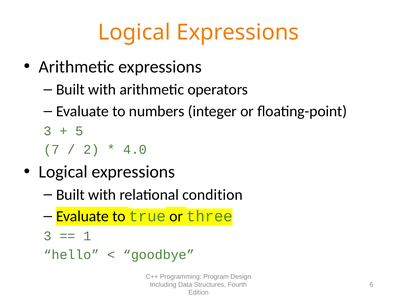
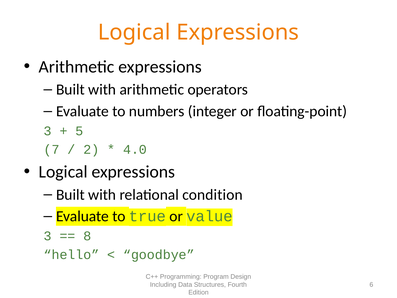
three: three -> value (210, 216)
1: 1 -> 8 (87, 236)
